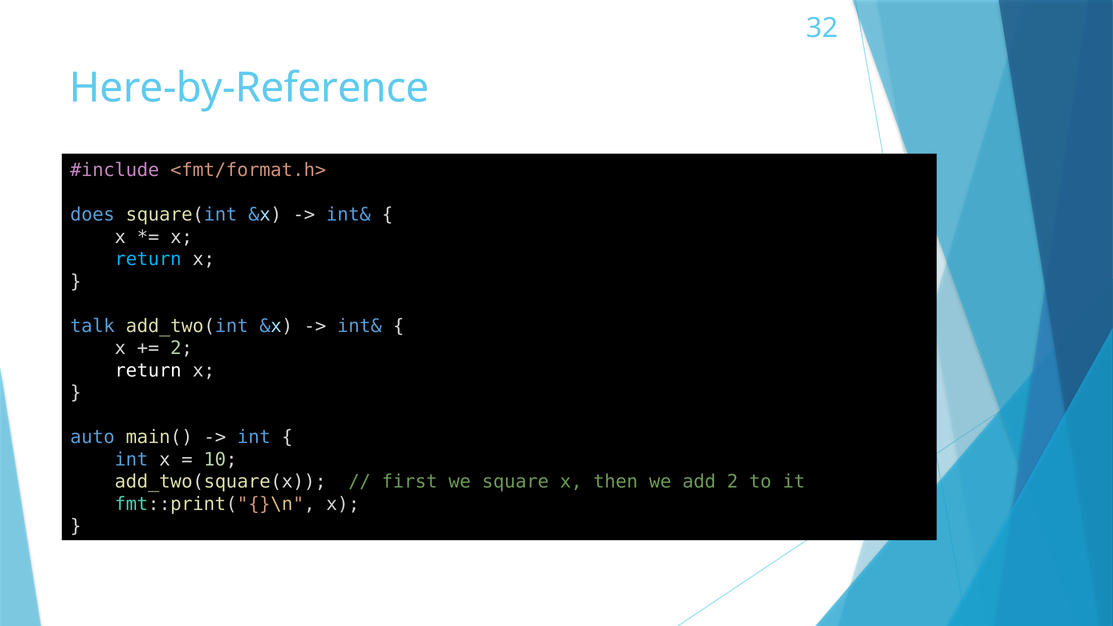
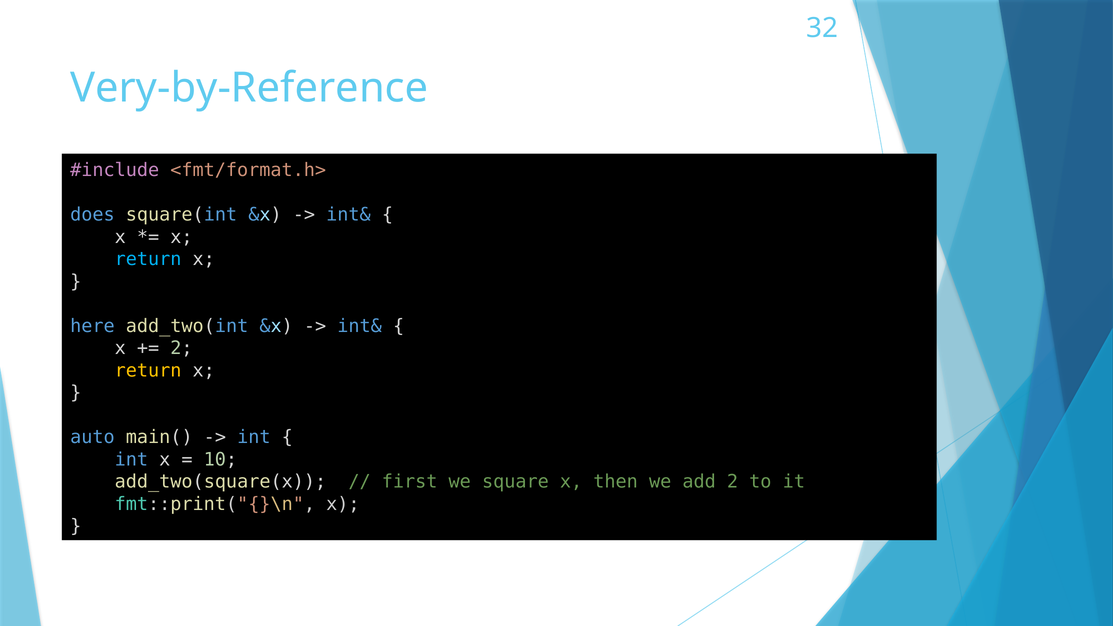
Here-by-Reference: Here-by-Reference -> Very-by-Reference (249, 88)
talk: talk -> here (92, 326)
return colour: white -> yellow (148, 371)
